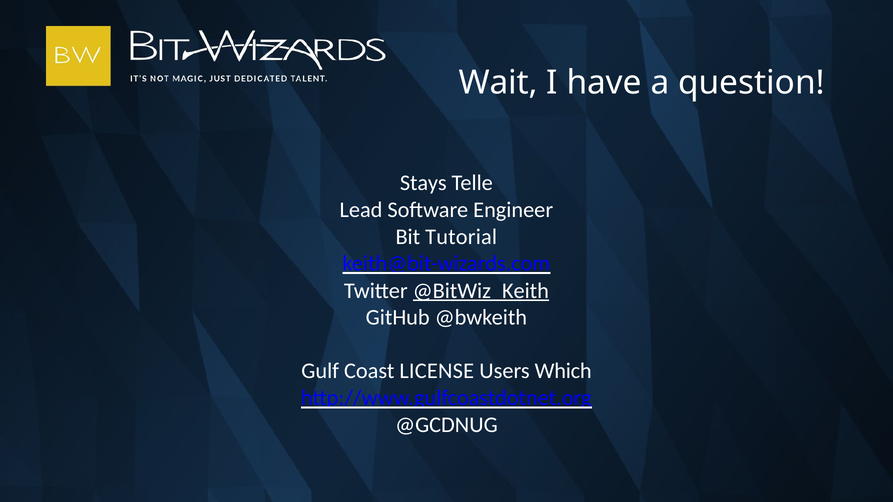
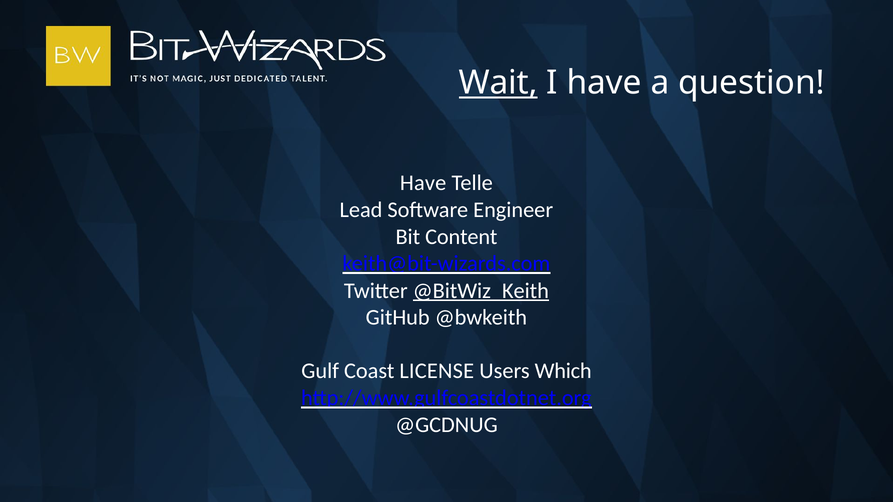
Wait underline: none -> present (498, 83)
Stays: Stays -> Have (423, 183)
Tutorial: Tutorial -> Content (461, 237)
